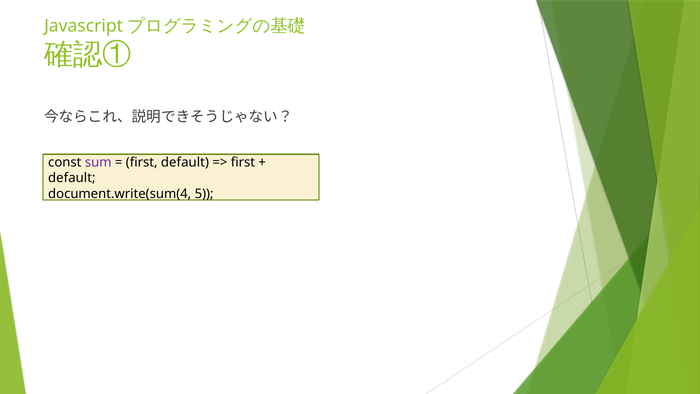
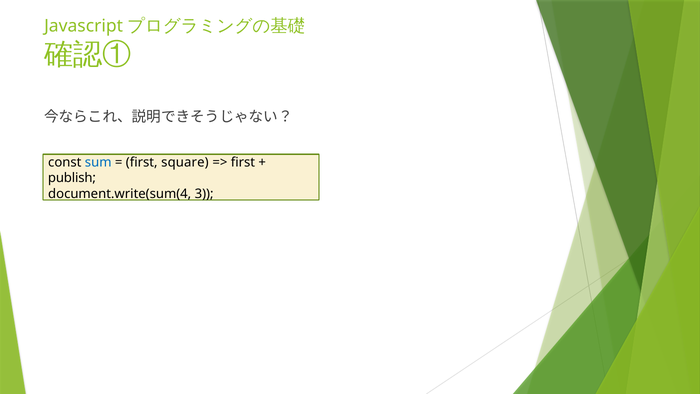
sum colour: purple -> blue (98, 162)
first default: default -> square (185, 162)
default: default -> publish (72, 178)
5: 5 -> 3 (204, 194)
